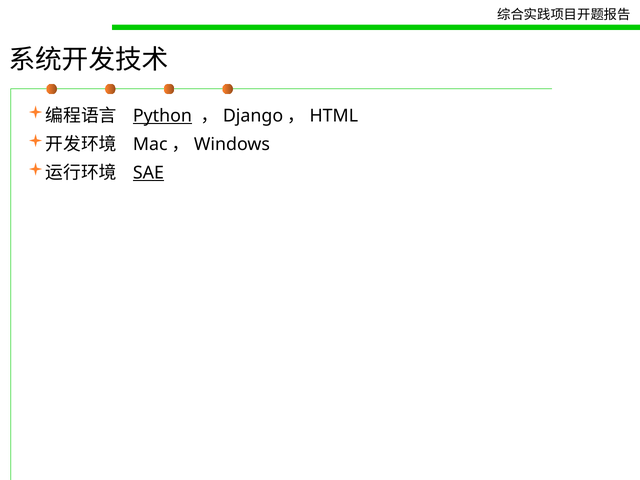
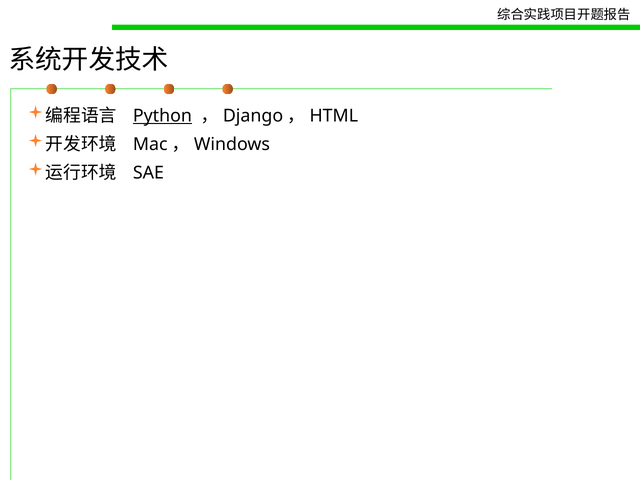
SAE underline: present -> none (148, 173)
